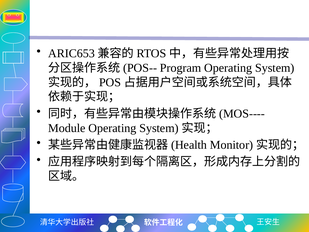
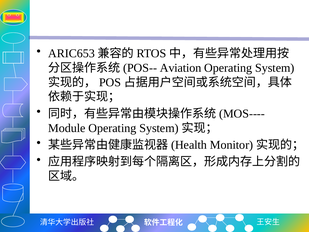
Program: Program -> Aviation (181, 68)
